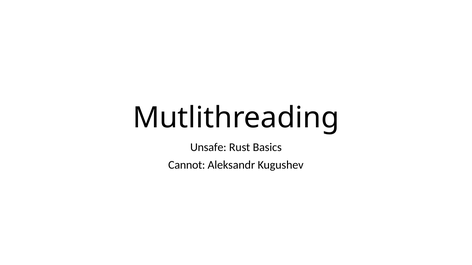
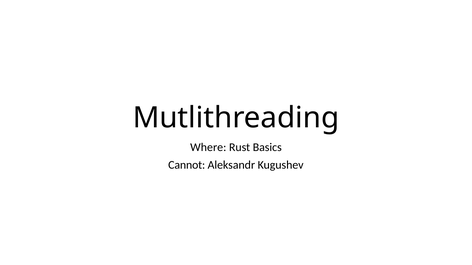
Unsafe: Unsafe -> Where (208, 148)
